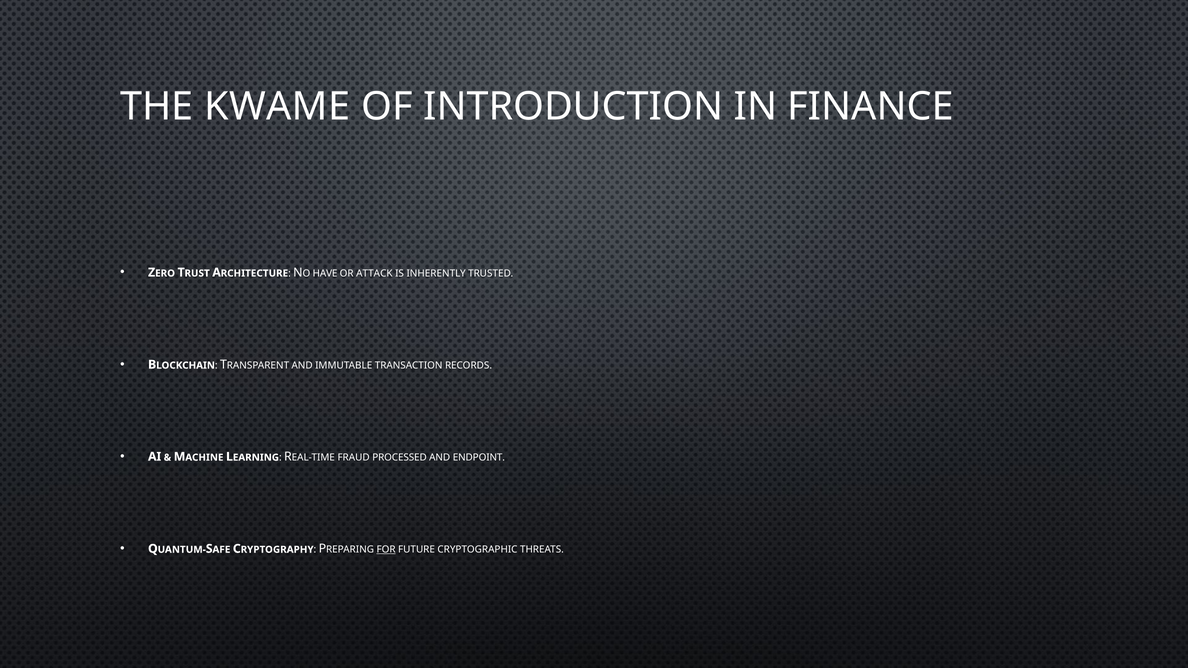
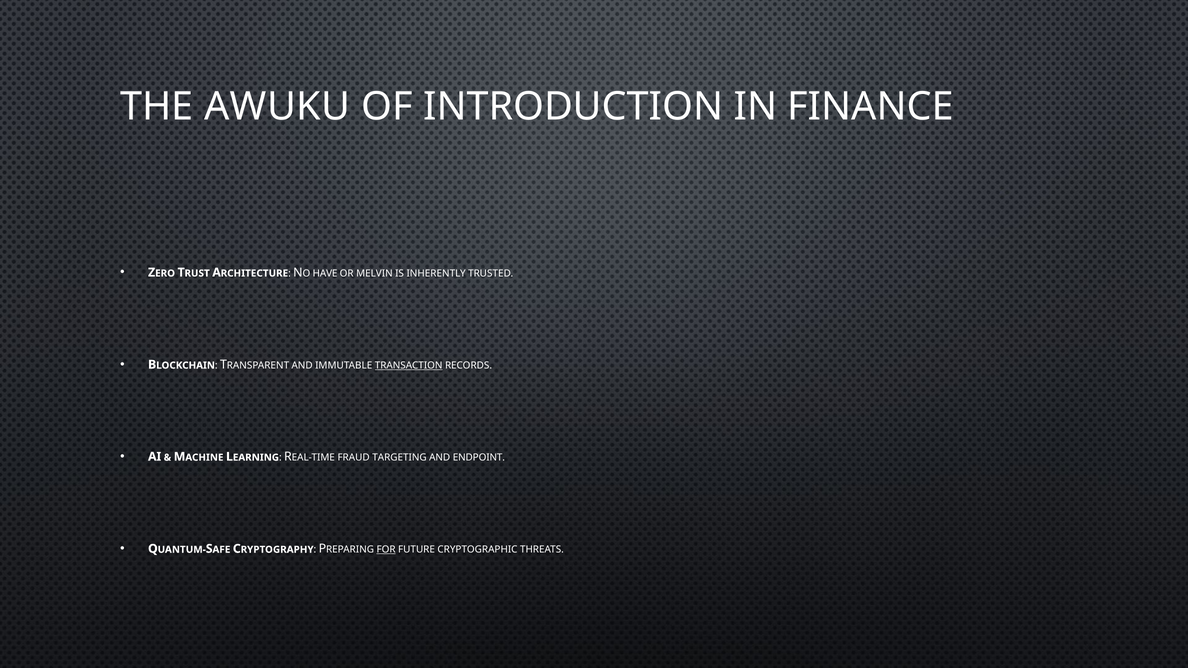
KWAME: KWAME -> AWUKU (277, 107)
ATTACK: ATTACK -> MELVIN (374, 273)
TRANSACTION underline: none -> present (409, 366)
PROCESSED: PROCESSED -> TARGETING (399, 458)
